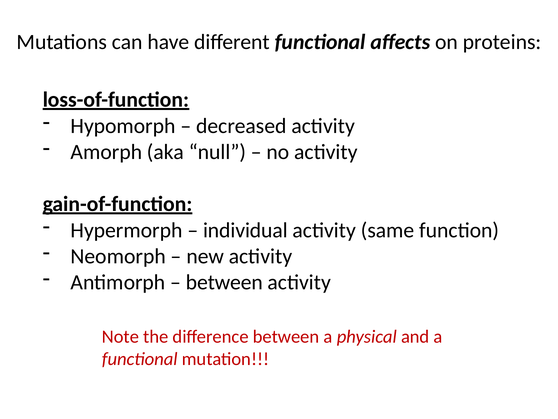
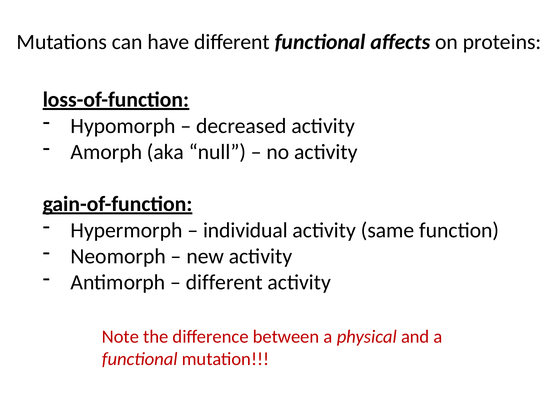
between: between -> different (224, 282)
